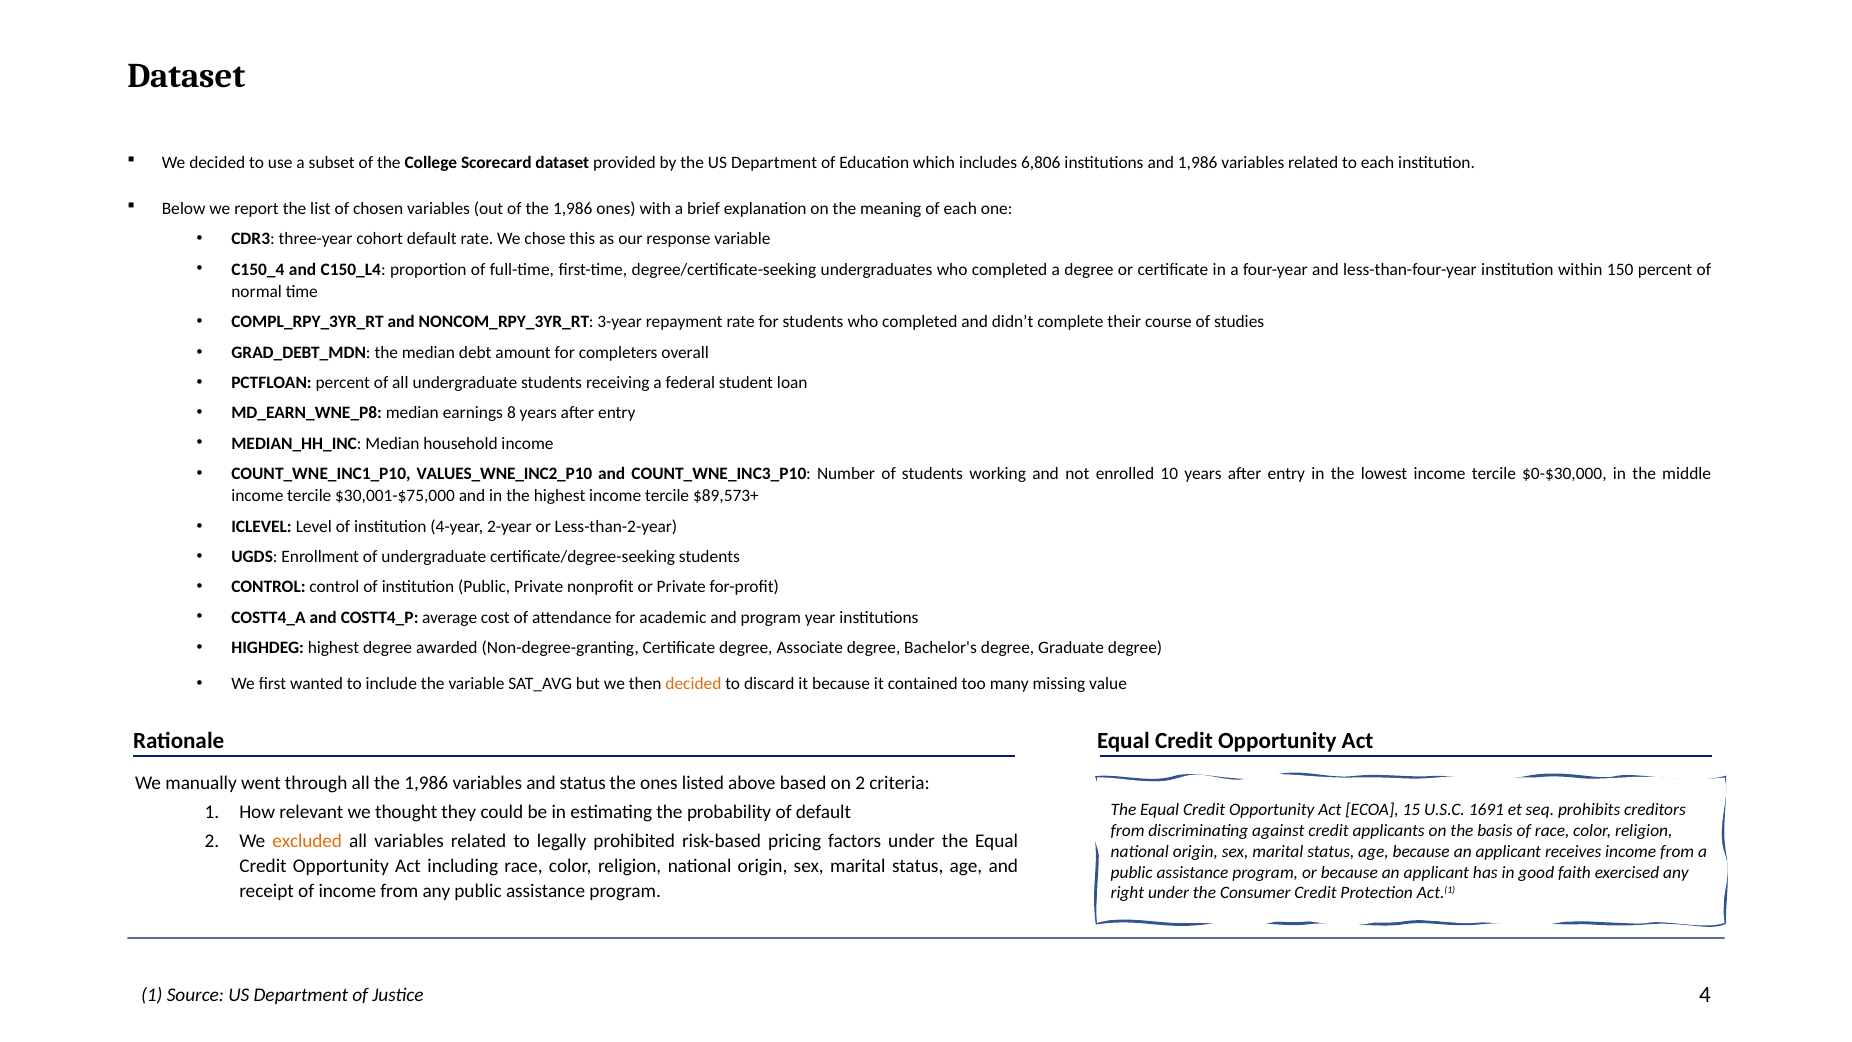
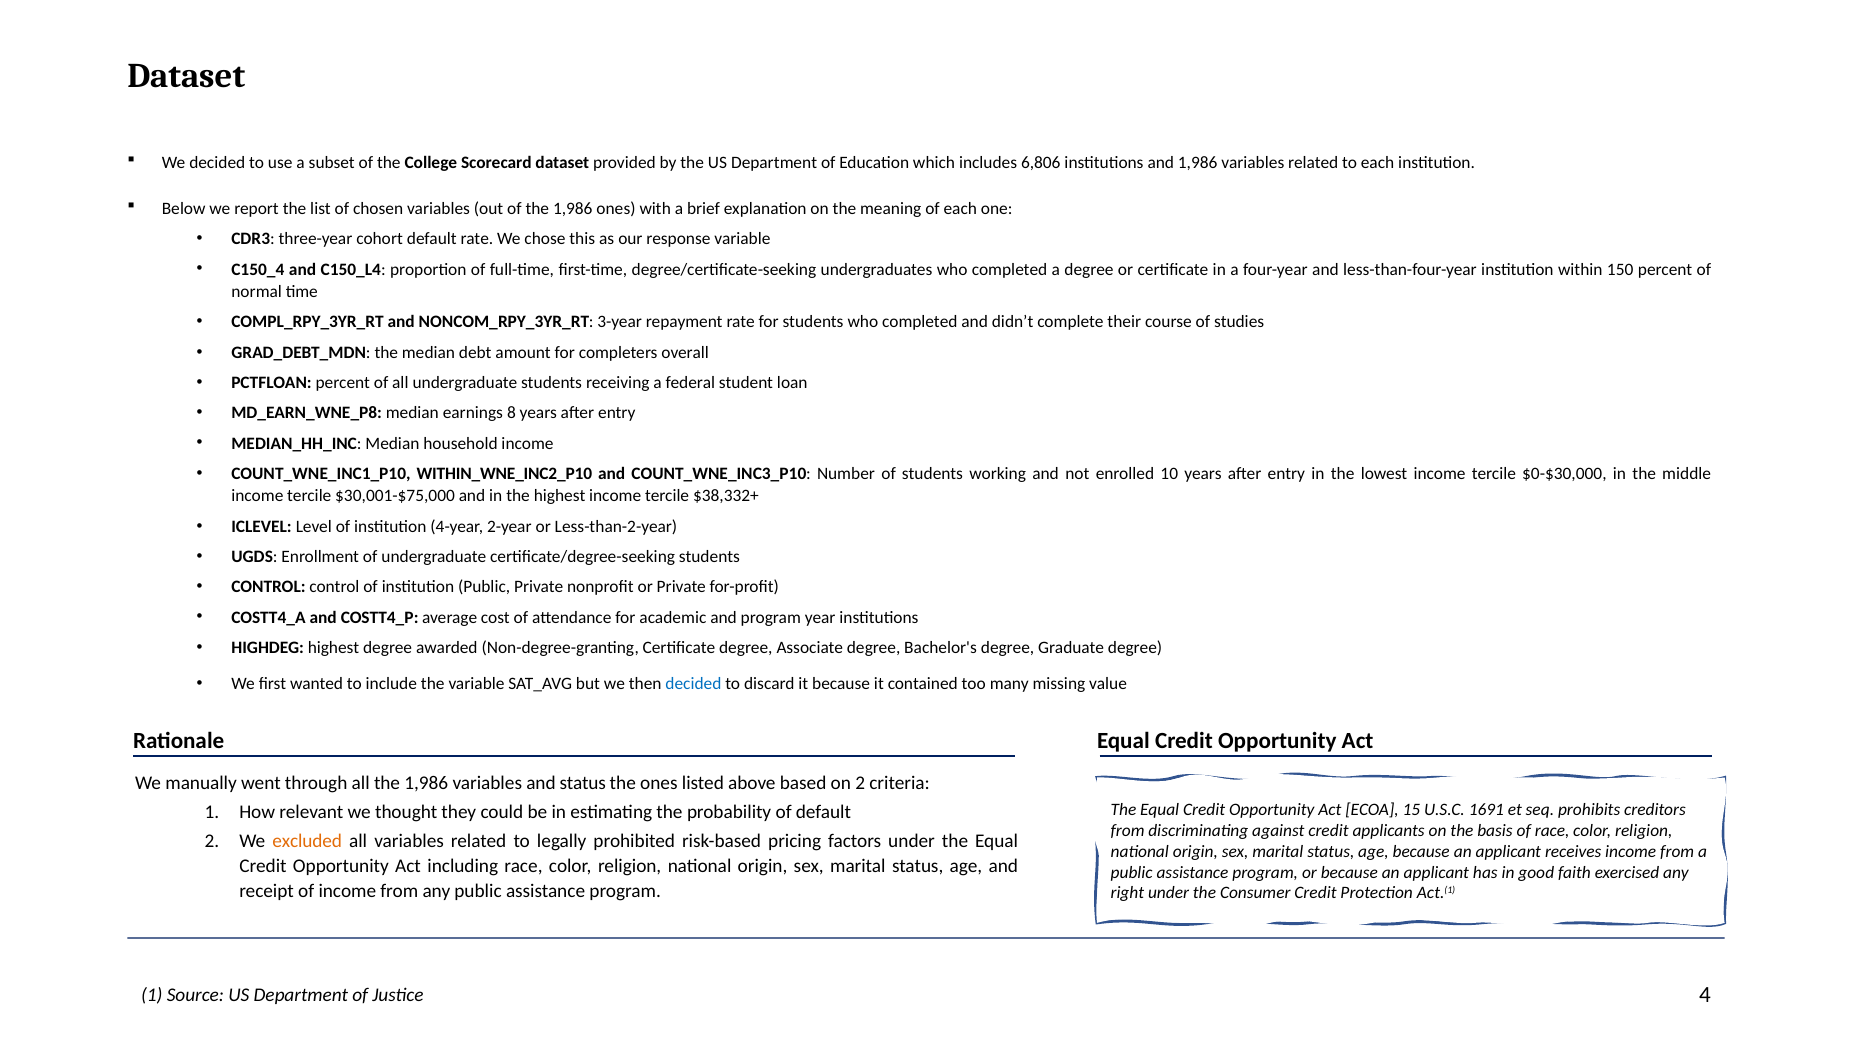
VALUES_WNE_INC2_P10: VALUES_WNE_INC2_P10 -> WITHIN_WNE_INC2_P10 (504, 474)
$89,573+: $89,573+ -> $38,332+ (726, 496)
decided colour: orange -> blue (693, 684)
